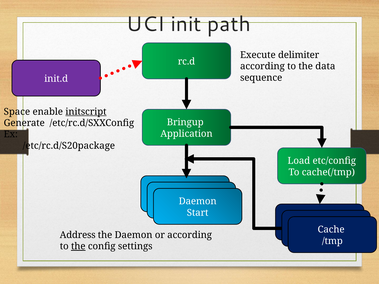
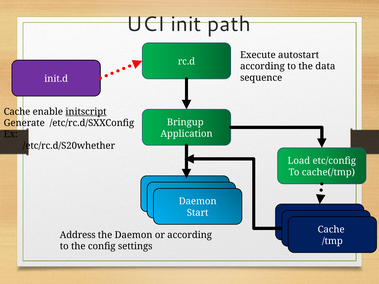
delimiter: delimiter -> autostart (299, 55)
Space: Space -> Cache (17, 112)
/etc/rc.d/S20package: /etc/rc.d/S20package -> /etc/rc.d/S20whether (69, 146)
the underline: present -> none (78, 247)
